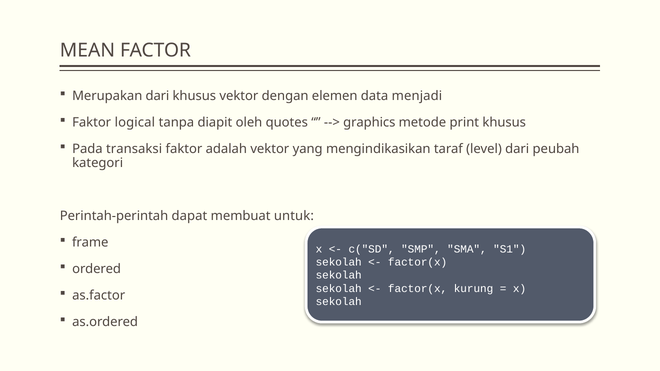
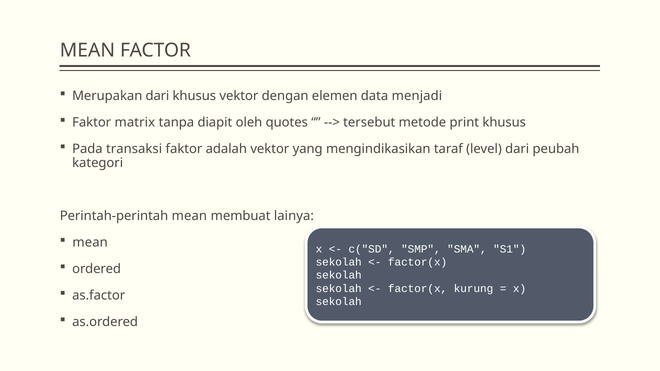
logical: logical -> matrix (135, 123)
graphics: graphics -> tersebut (369, 123)
Perintah-perintah dapat: dapat -> mean (189, 216)
untuk: untuk -> lainya (294, 216)
frame: frame -> mean (90, 243)
